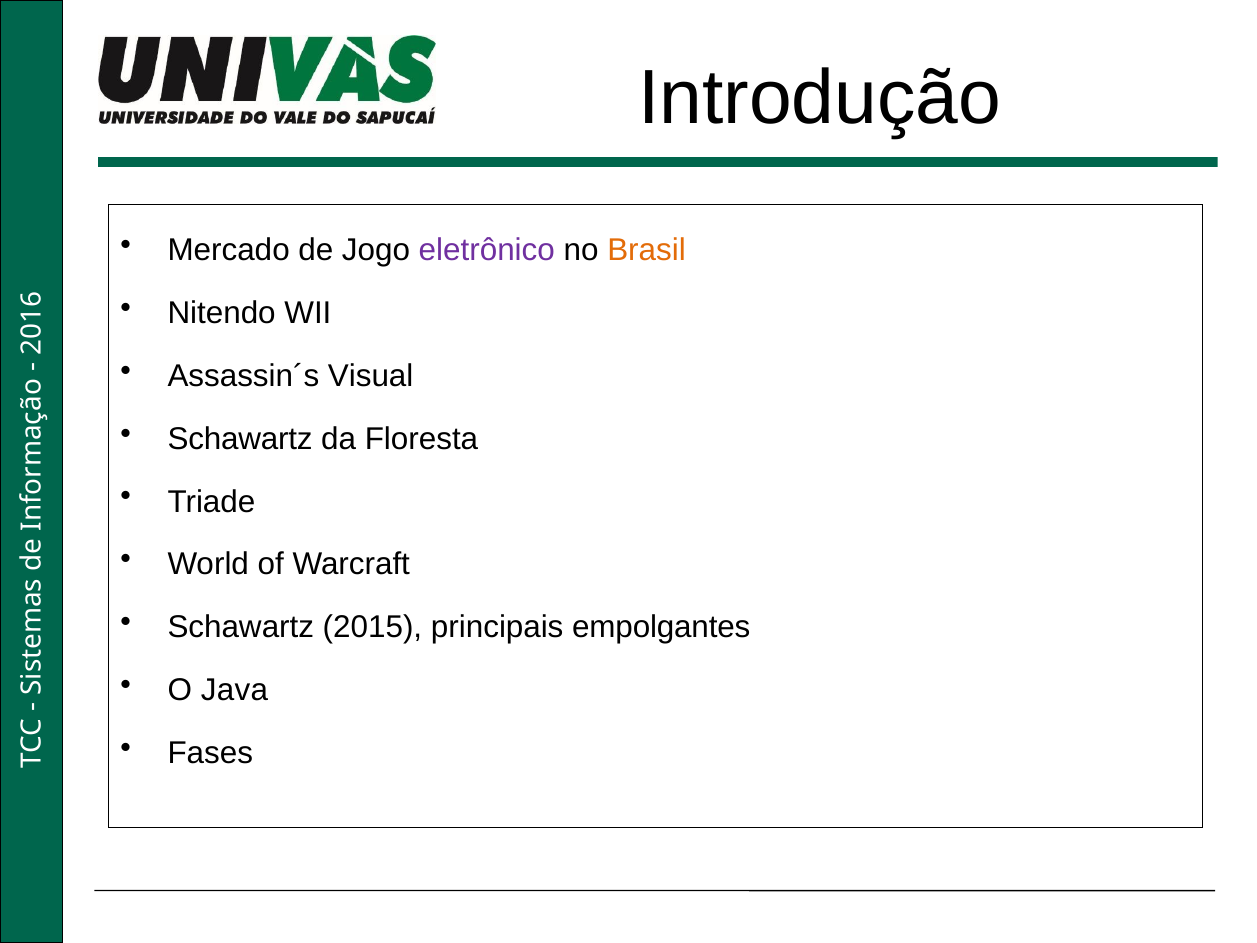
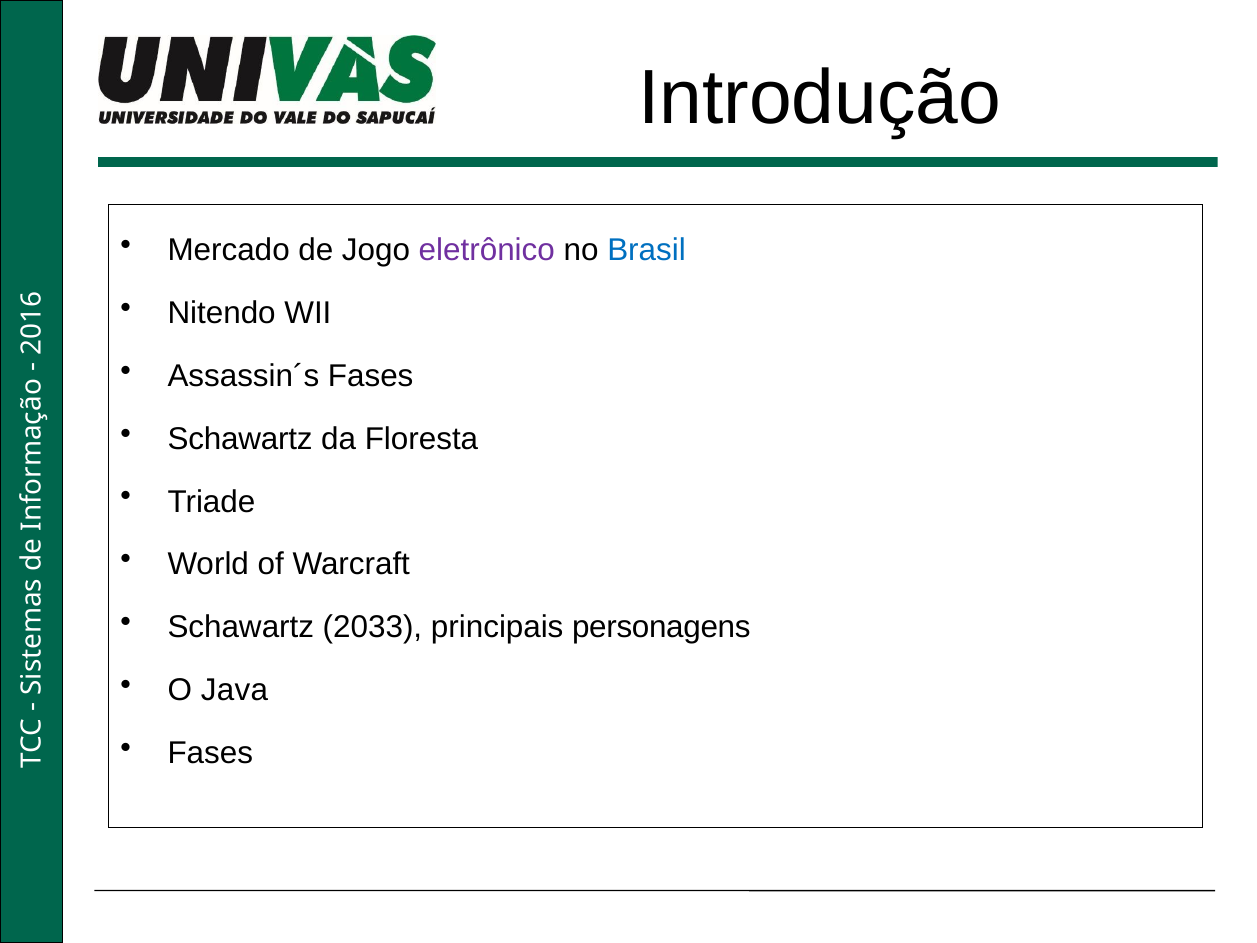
Brasil colour: orange -> blue (647, 250)
Assassin´s Visual: Visual -> Fases (371, 376)
2015: 2015 -> 2033 (372, 627)
empolgantes: empolgantes -> personagens (661, 627)
